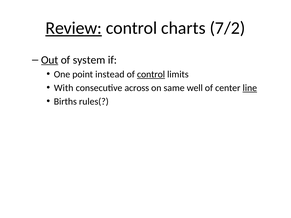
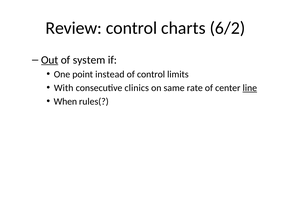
Review underline: present -> none (74, 28)
7/2: 7/2 -> 6/2 (227, 28)
control underline: present -> none (151, 74)
across: across -> clinics (137, 88)
well: well -> rate (195, 88)
Births: Births -> When (65, 102)
